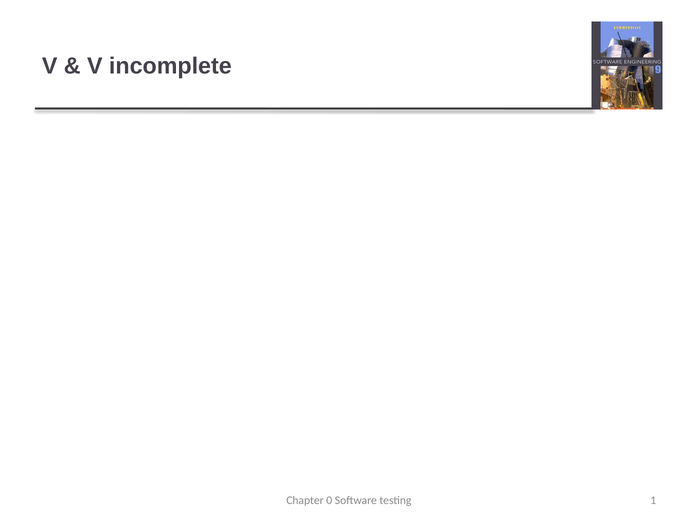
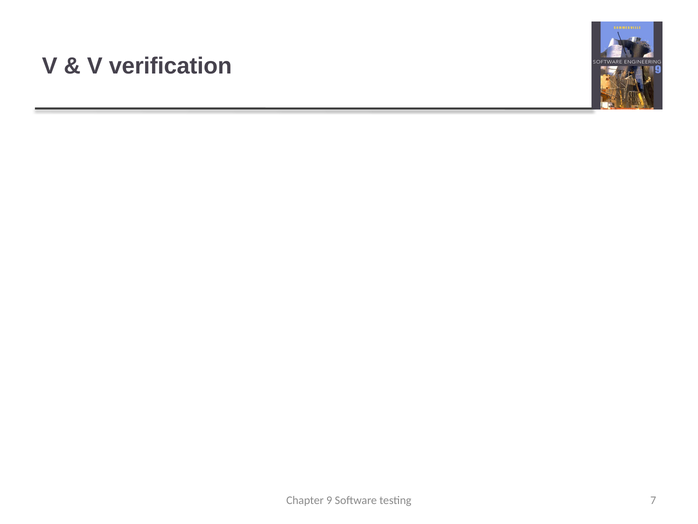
incomplete: incomplete -> verification (170, 66)
0: 0 -> 9 (329, 500)
1: 1 -> 7 (653, 500)
